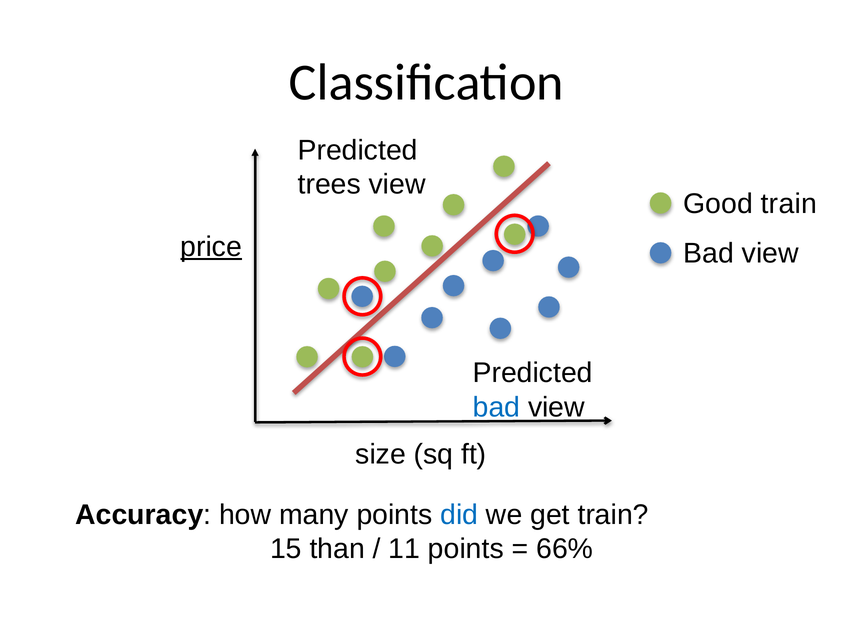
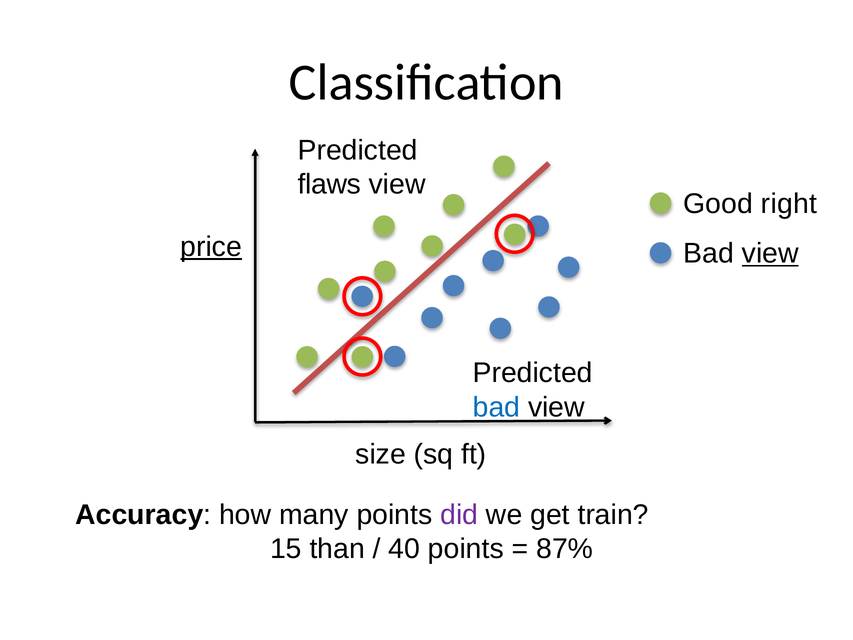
trees: trees -> flaws (329, 184)
Good train: train -> right (789, 204)
view underline: none -> present (770, 253)
did colour: blue -> purple (459, 514)
11: 11 -> 40 (404, 549)
66%: 66% -> 87% (565, 549)
